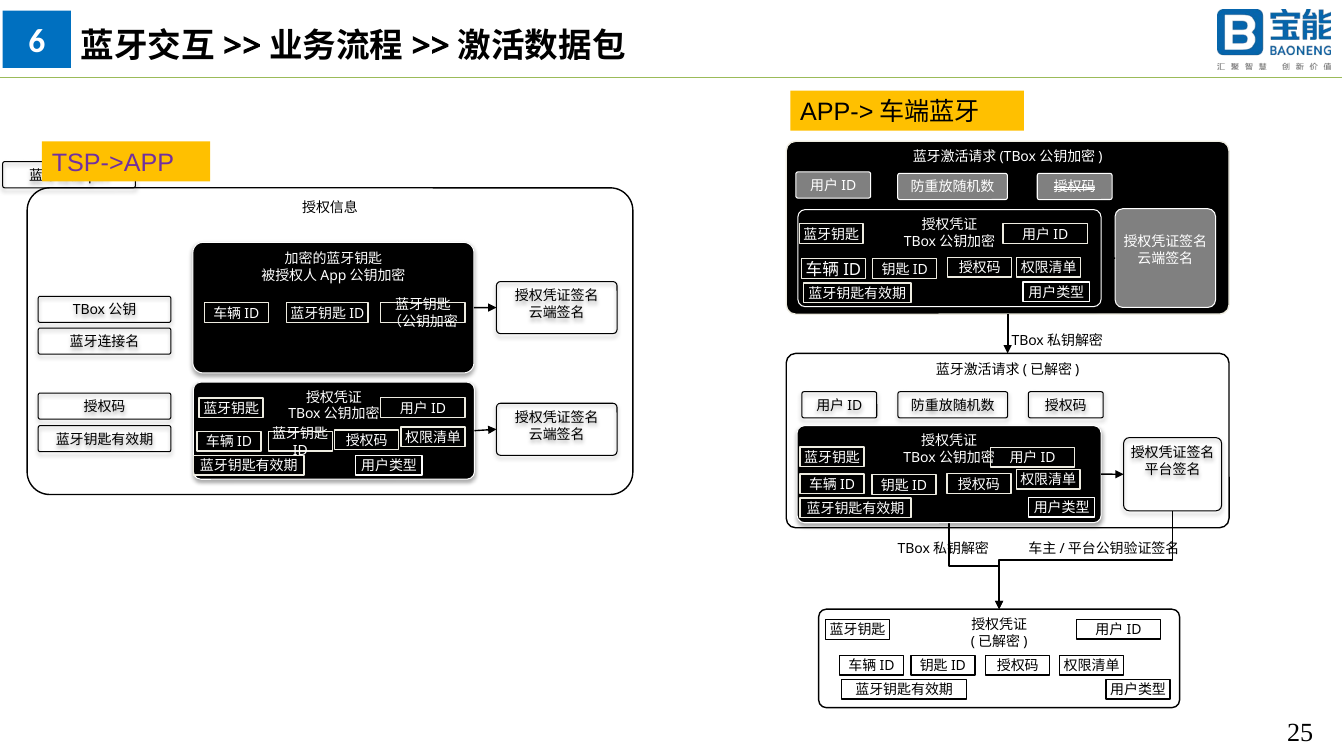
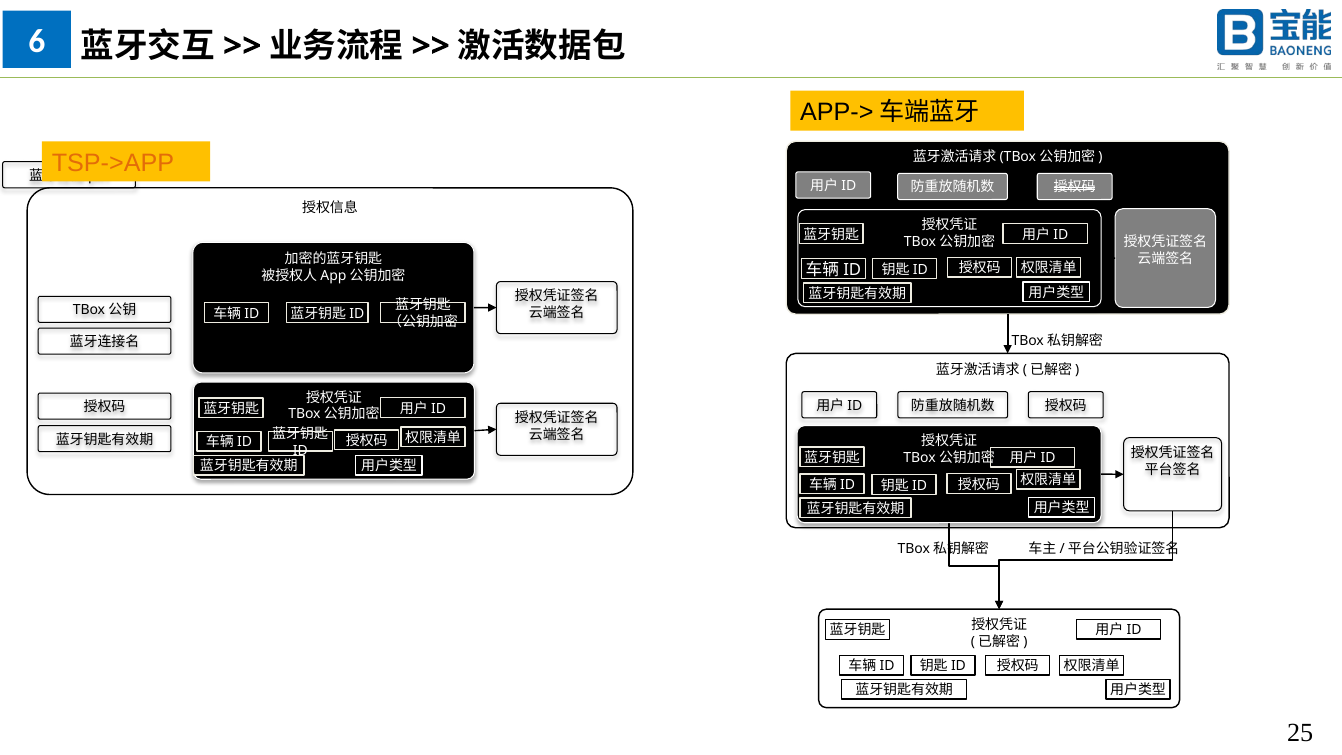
TSP->APP colour: purple -> orange (113, 163)
